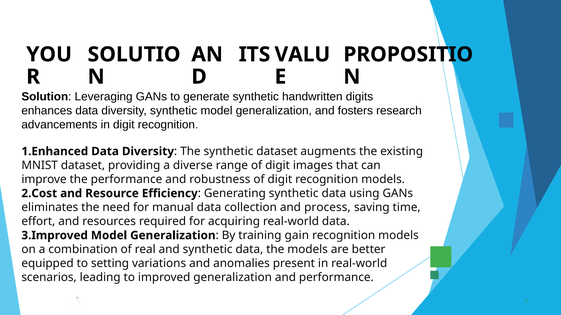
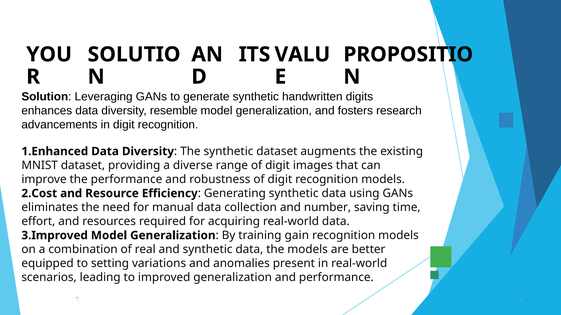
diversity synthetic: synthetic -> resemble (174, 111)
process: process -> number (327, 208)
